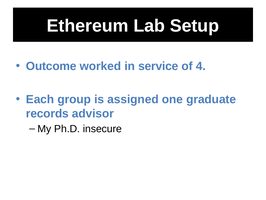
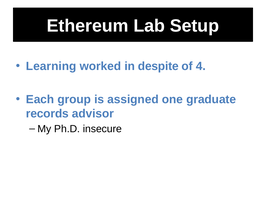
Outcome: Outcome -> Learning (51, 66)
service: service -> despite (158, 66)
